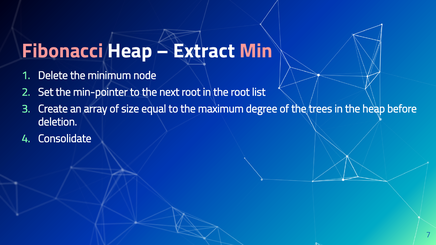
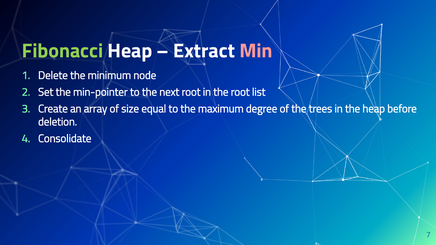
Fibonacci colour: pink -> light green (63, 51)
